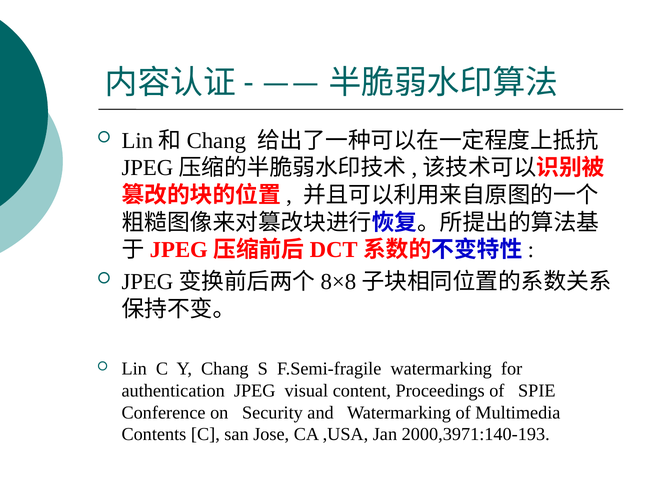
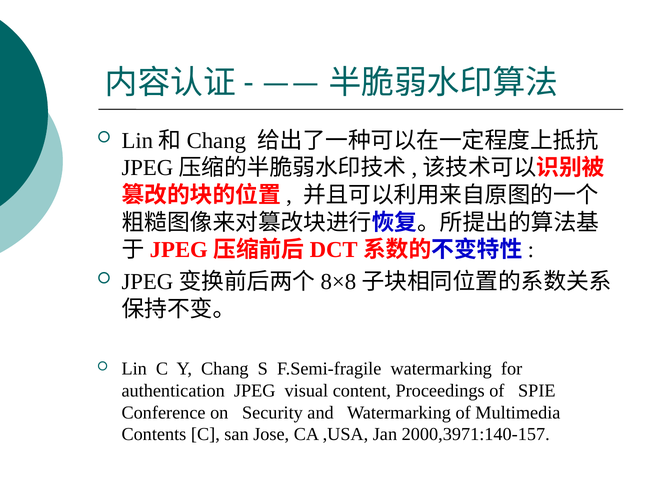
2000,3971:140-193: 2000,3971:140-193 -> 2000,3971:140-157 (476, 434)
